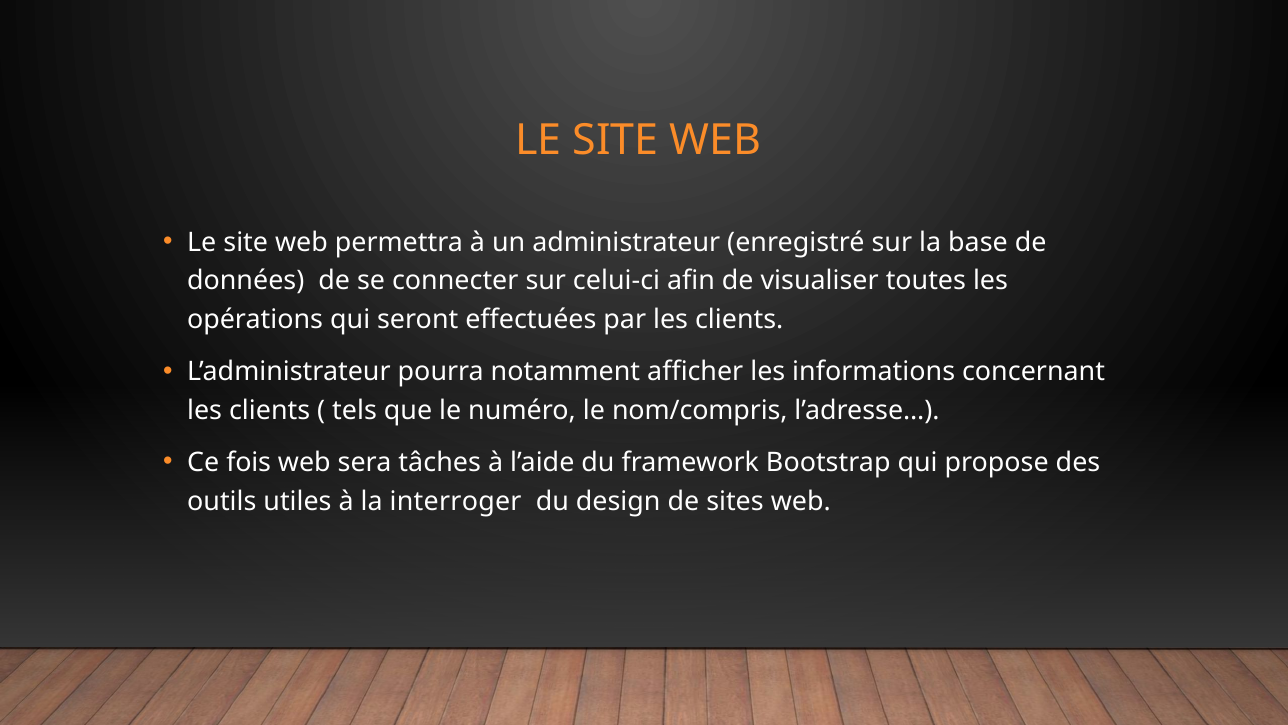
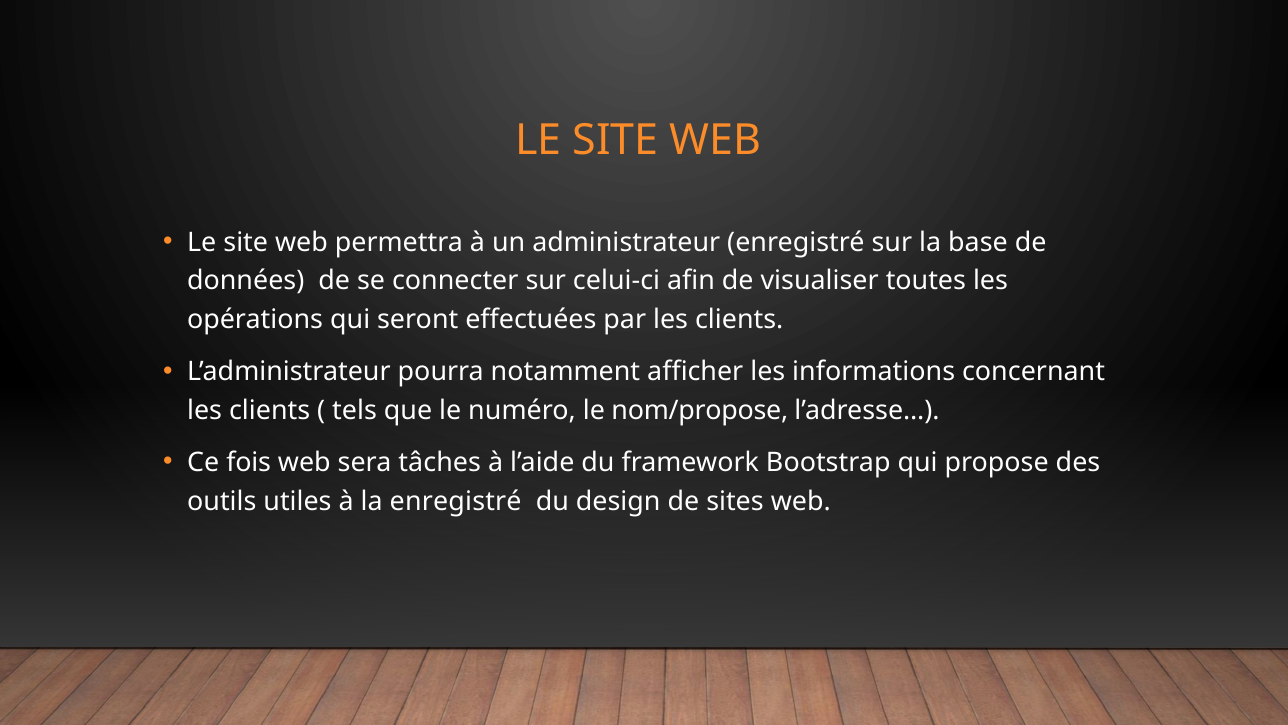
nom/compris: nom/compris -> nom/propose (700, 410)
la interroger: interroger -> enregistré (456, 501)
